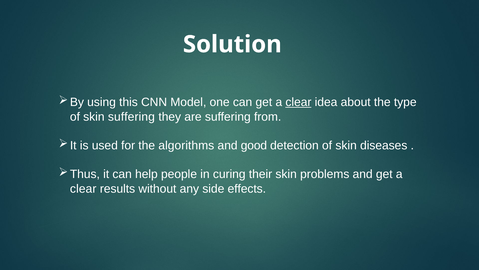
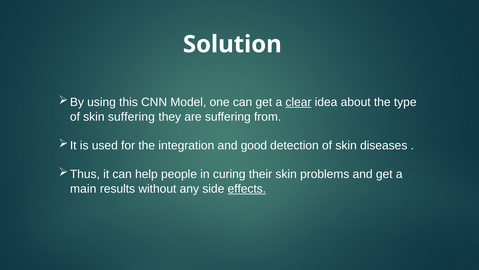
algorithms: algorithms -> integration (186, 145)
clear: clear -> main (83, 188)
effects underline: none -> present (247, 188)
